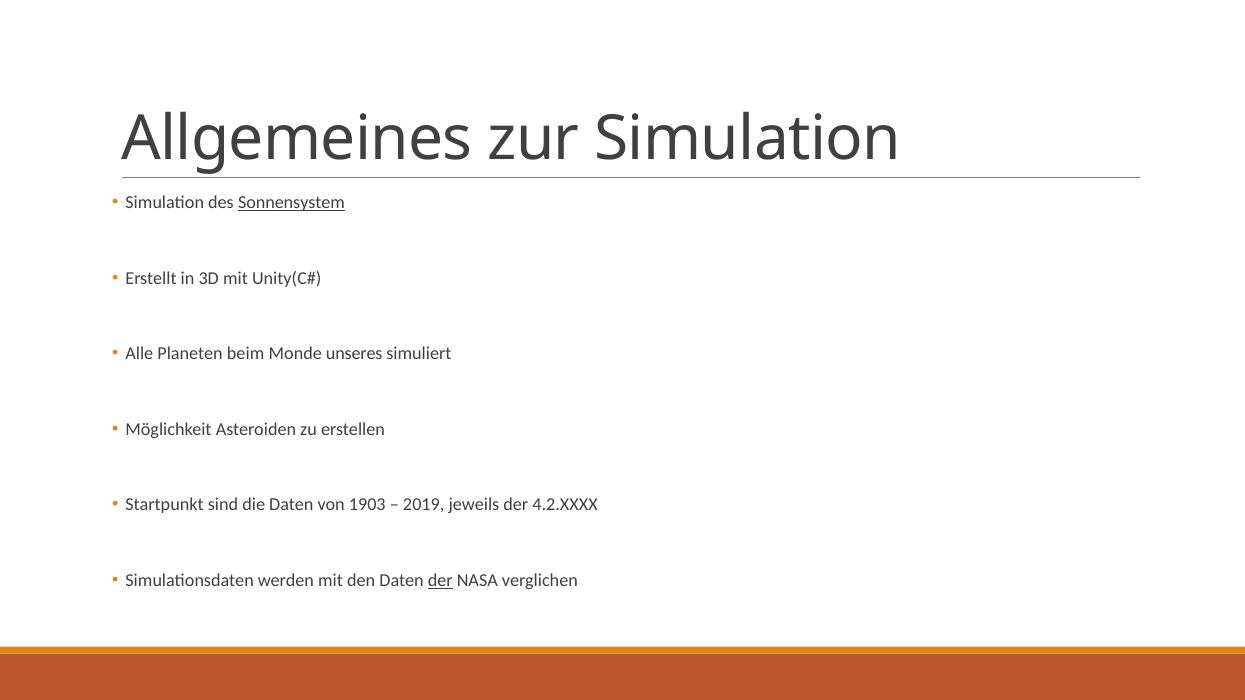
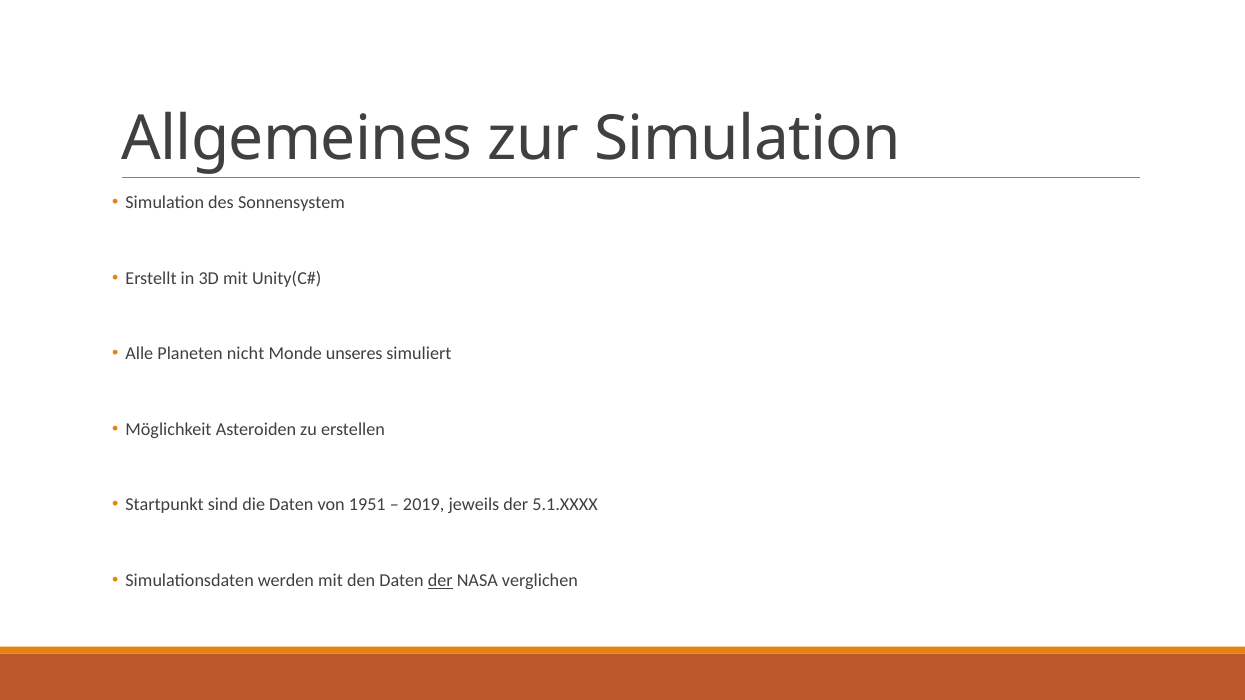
Sonnensystem underline: present -> none (291, 203)
beim: beim -> nicht (246, 354)
1903: 1903 -> 1951 (367, 505)
4.2.XXXX: 4.2.XXXX -> 5.1.XXXX (565, 505)
